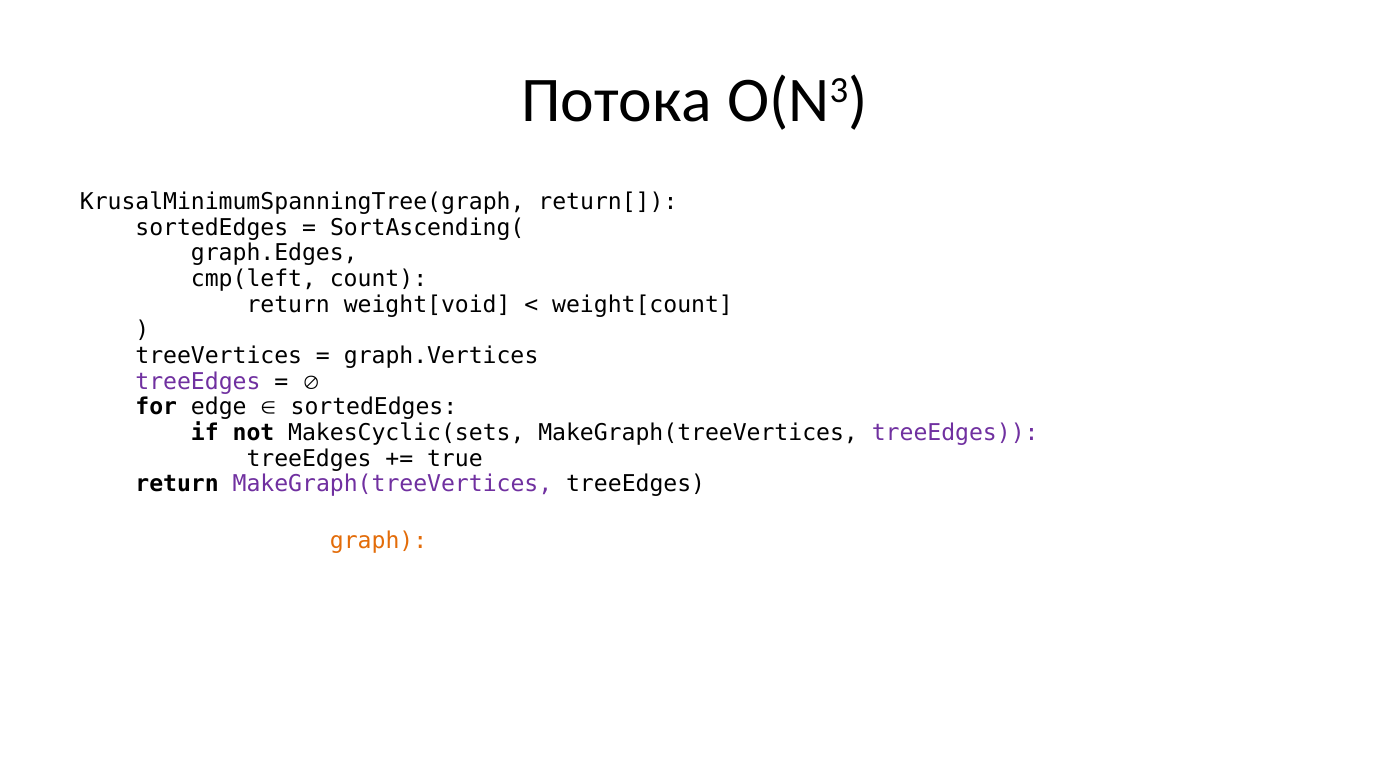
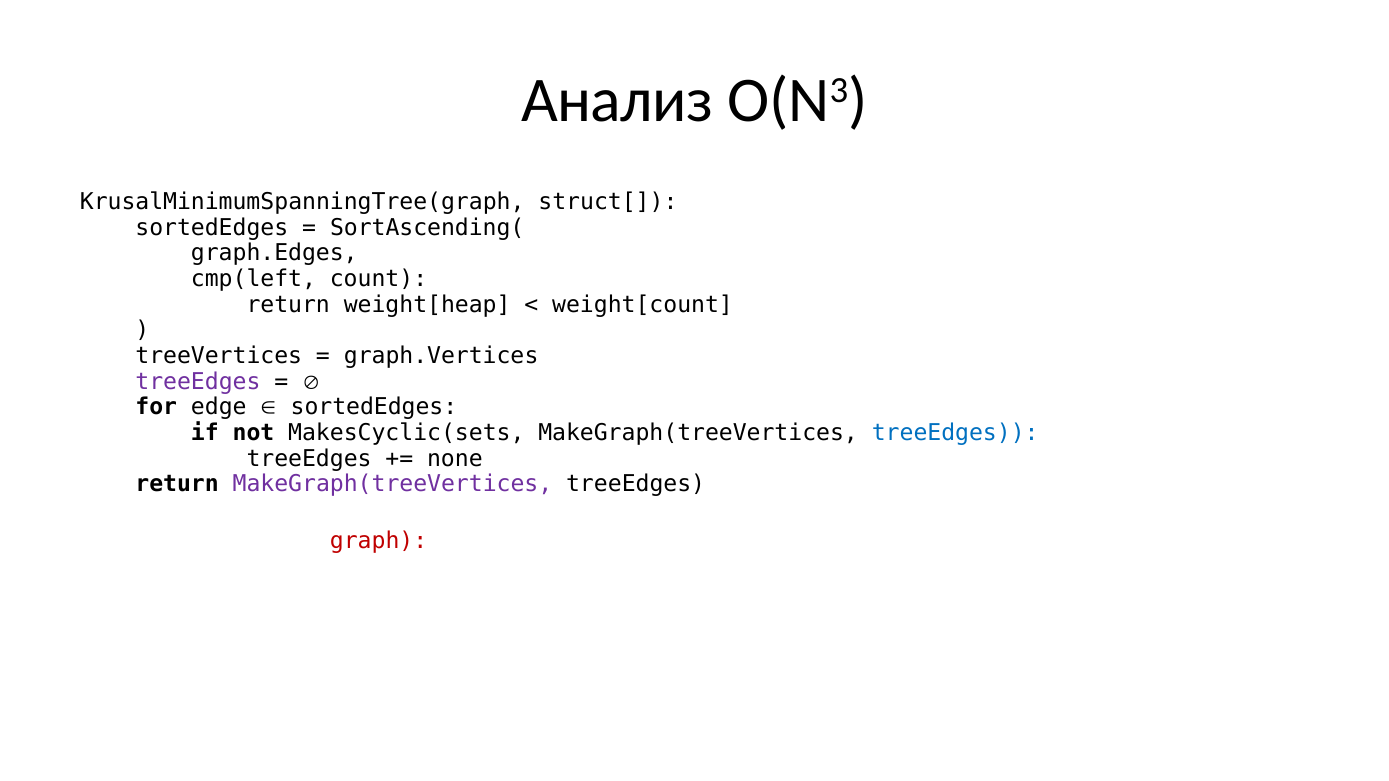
Потока: Потока -> Анализ (617, 101)
return[: return[ -> struct[ (608, 202)
weight[void: weight[void -> weight[heap (427, 305)
treeEdges colour: purple -> blue (955, 433)
true: true -> none (455, 459)
graph colour: orange -> red (379, 541)
